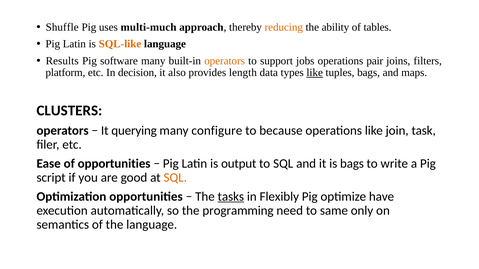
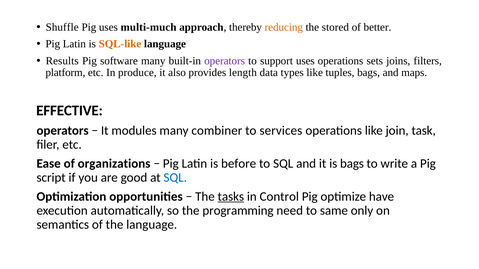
ability: ability -> stored (335, 27)
tables: tables -> better (377, 27)
operators colour: orange -> purple (225, 61)
support jobs: jobs -> uses (305, 61)
pair: pair -> sets (375, 61)
decision: decision -> produce (137, 73)
like underline: present -> none (315, 73)
CLUSTERS: CLUSTERS -> EFFECTIVE (69, 111)
querying: querying -> modules (134, 131)
configure: configure -> combiner (217, 131)
because: because -> services (281, 131)
of opportunities: opportunities -> organizations (114, 164)
output: output -> before (239, 164)
SQL colour: orange -> blue (175, 178)
Flexibly: Flexibly -> Control (279, 197)
